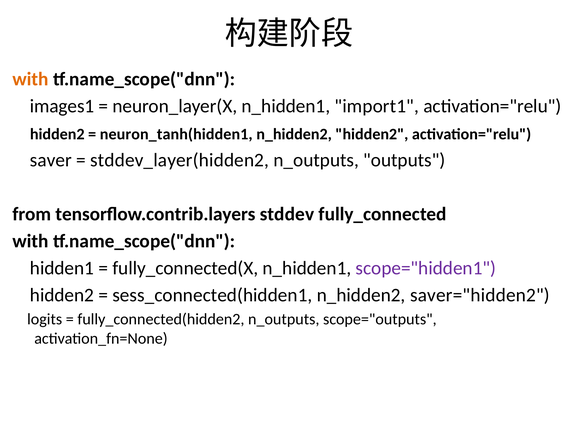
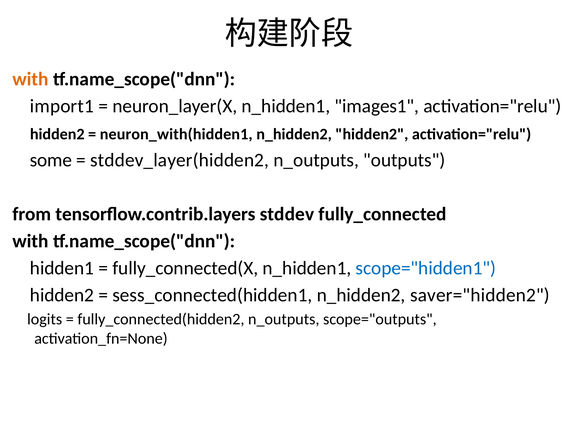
images1: images1 -> import1 (62, 106)
import1: import1 -> images1 (377, 106)
neuron_tanh(hidden1: neuron_tanh(hidden1 -> neuron_with(hidden1 (176, 134)
saver: saver -> some (51, 160)
scope="hidden1 colour: purple -> blue (426, 268)
